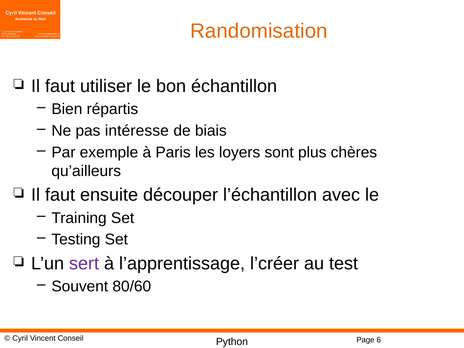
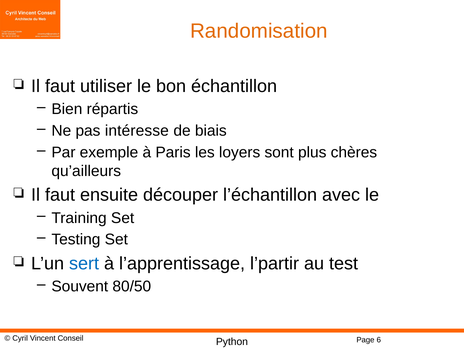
sert colour: purple -> blue (84, 263)
l’créer: l’créer -> l’partir (275, 263)
80/60: 80/60 -> 80/50 (132, 286)
